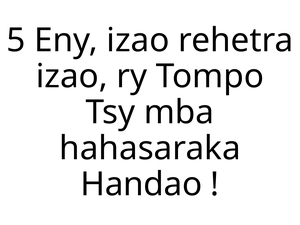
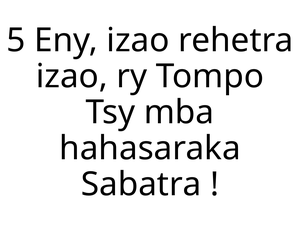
Handao: Handao -> Sabatra (141, 184)
